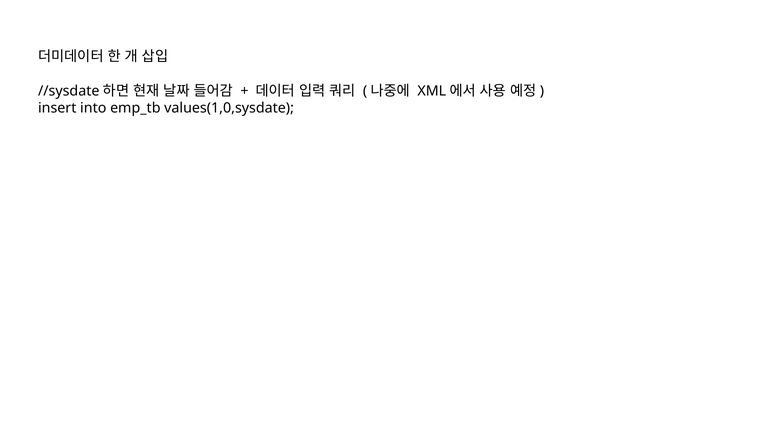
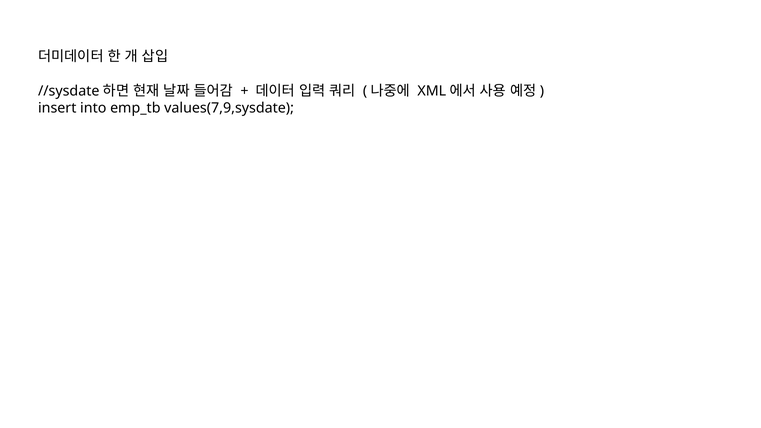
values(1,0,sysdate: values(1,0,sysdate -> values(7,9,sysdate (229, 108)
